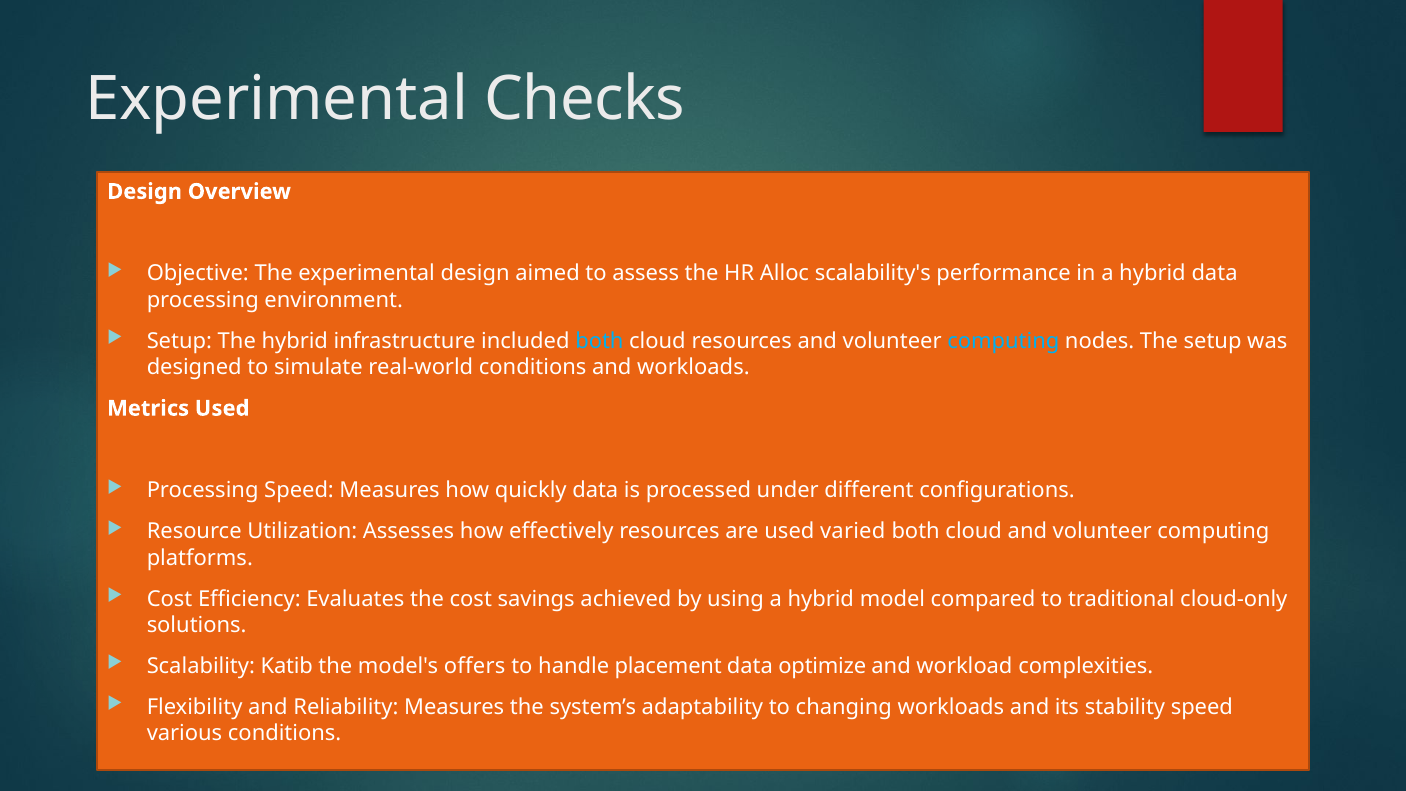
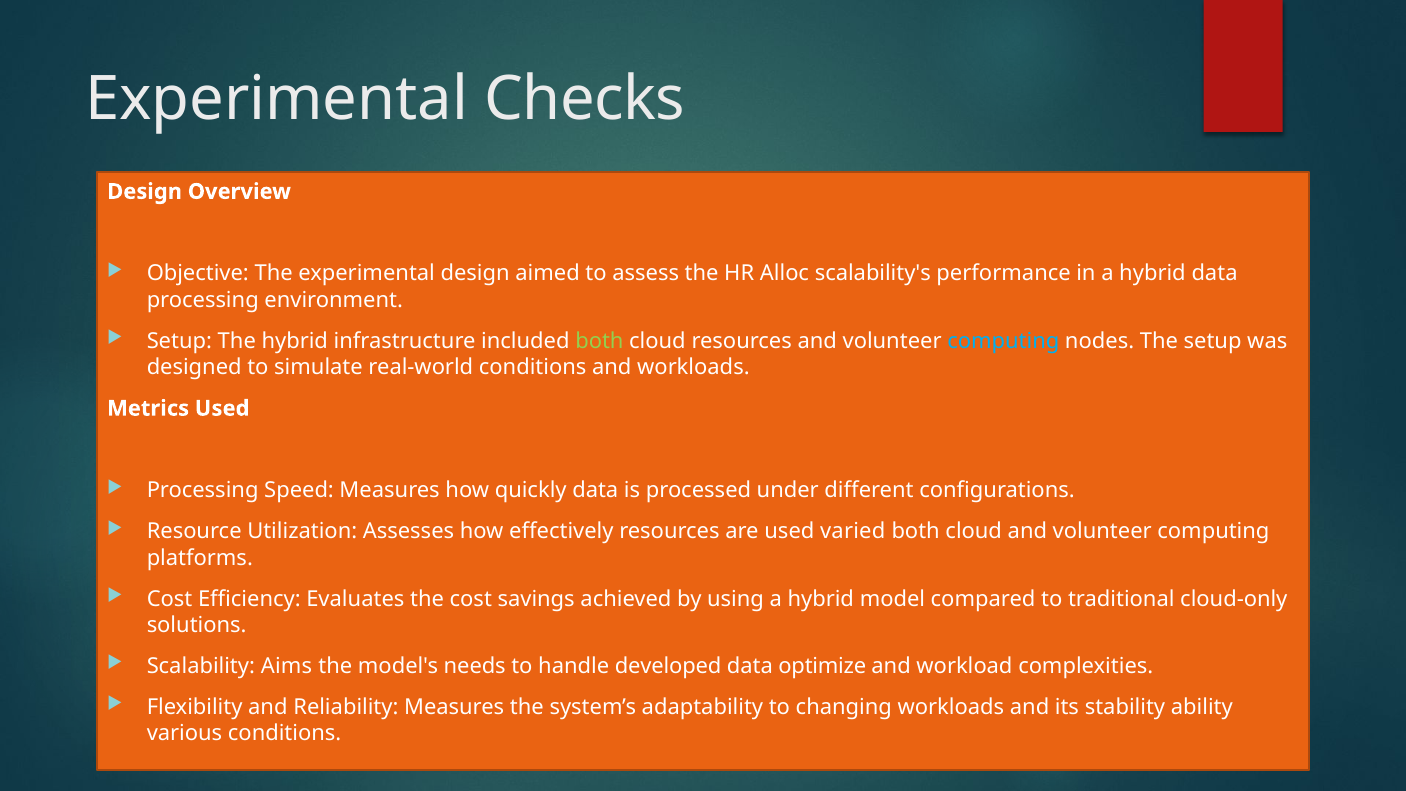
both colour: light blue -> light green (599, 341)
Katib: Katib -> Aims (287, 666)
offers: offers -> needs (475, 666)
placement: placement -> developed (668, 666)
stability speed: speed -> ability (1202, 707)
